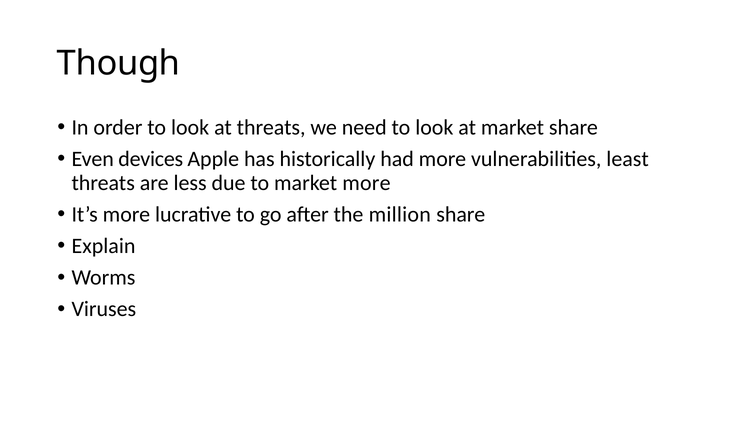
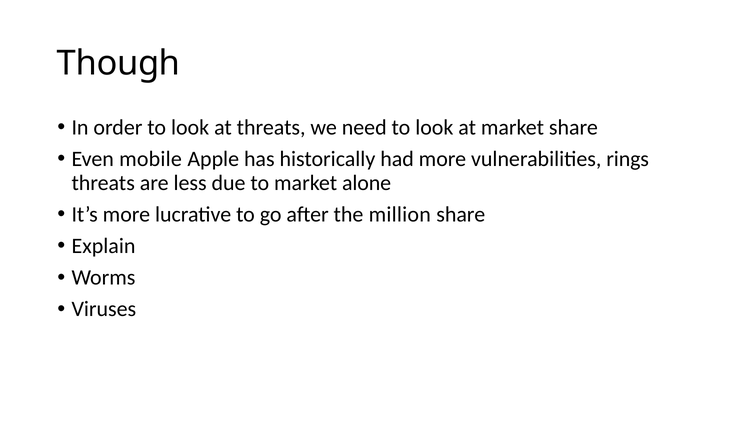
devices: devices -> mobile (151, 159)
least: least -> rings (628, 159)
market more: more -> alone (367, 183)
